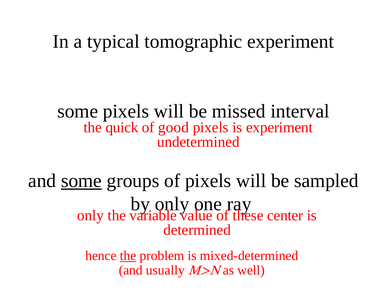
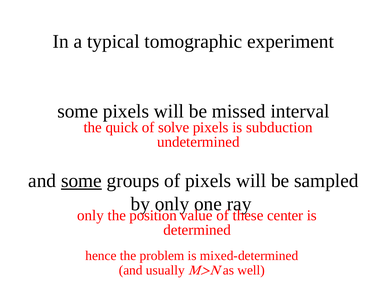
good: good -> solve (174, 128)
is experiment: experiment -> subduction (279, 128)
variable: variable -> position (153, 216)
the underline: present -> none (128, 256)
